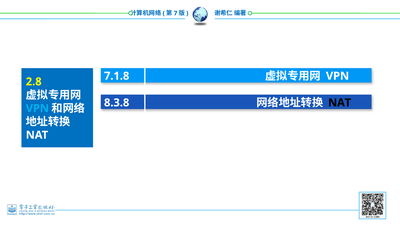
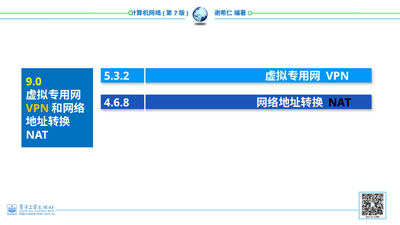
7.1.8: 7.1.8 -> 5.3.2 (117, 76)
2.8: 2.8 -> 9.0 (34, 82)
8.3.8: 8.3.8 -> 4.6.8 (117, 103)
VPN colour: light blue -> yellow (37, 108)
